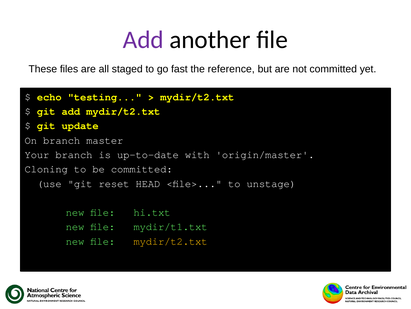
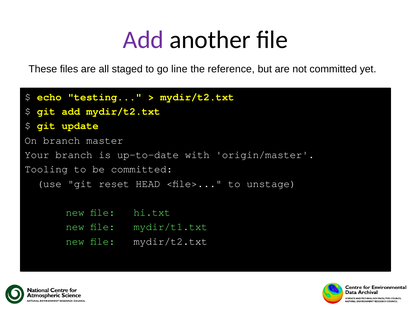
fast: fast -> line (179, 69)
Cloning: Cloning -> Tooling (46, 169)
mydir/t2.txt colour: yellow -> white (171, 241)
